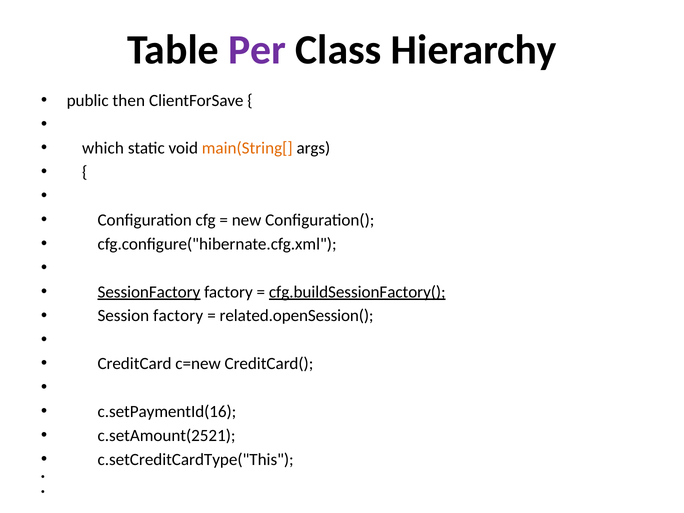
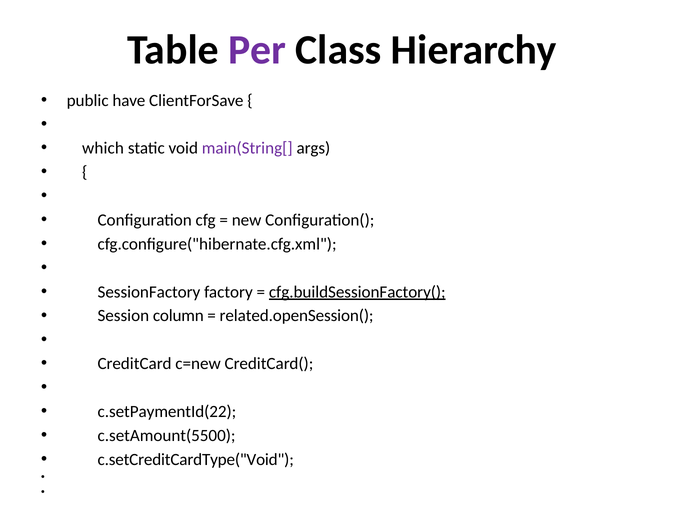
then: then -> have (129, 100)
main(String[ colour: orange -> purple (247, 148)
SessionFactory underline: present -> none (149, 292)
Session factory: factory -> column (178, 316)
c.setPaymentId(16: c.setPaymentId(16 -> c.setPaymentId(22 (167, 412)
c.setAmount(2521: c.setAmount(2521 -> c.setAmount(5500 (167, 436)
c.setCreditCardType("This: c.setCreditCardType("This -> c.setCreditCardType("Void (196, 459)
